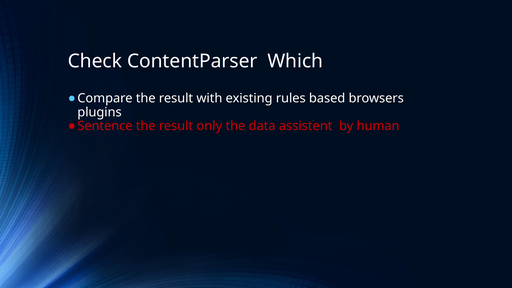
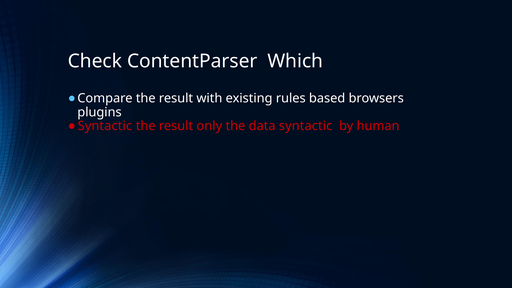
Sentence: Sentence -> Syntactic (105, 126)
data assistent: assistent -> syntactic (306, 126)
